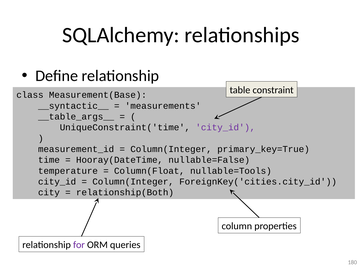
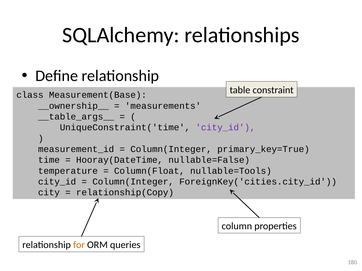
__syntactic__: __syntactic__ -> __ownership__ (73, 106)
relationship(Both: relationship(Both -> relationship(Copy (125, 193)
for colour: purple -> orange (79, 245)
